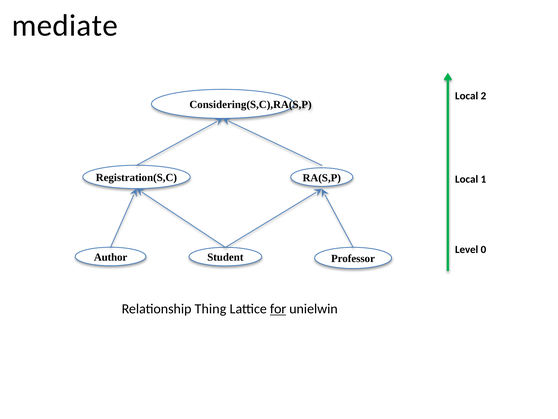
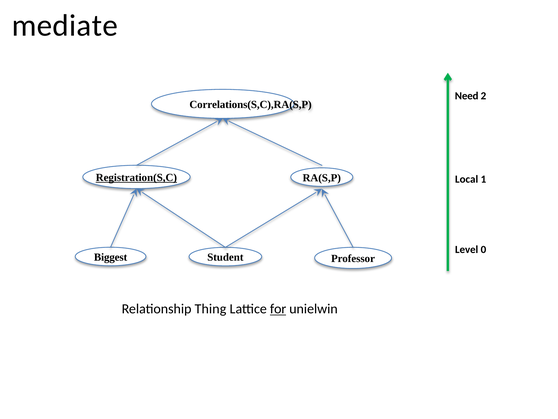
Local: Local -> Need (467, 96)
Considering(S,C),RA(S,P: Considering(S,C),RA(S,P -> Correlations(S,C),RA(S,P (251, 104)
Registration(S,C underline: none -> present (136, 177)
Author: Author -> Biggest (111, 257)
